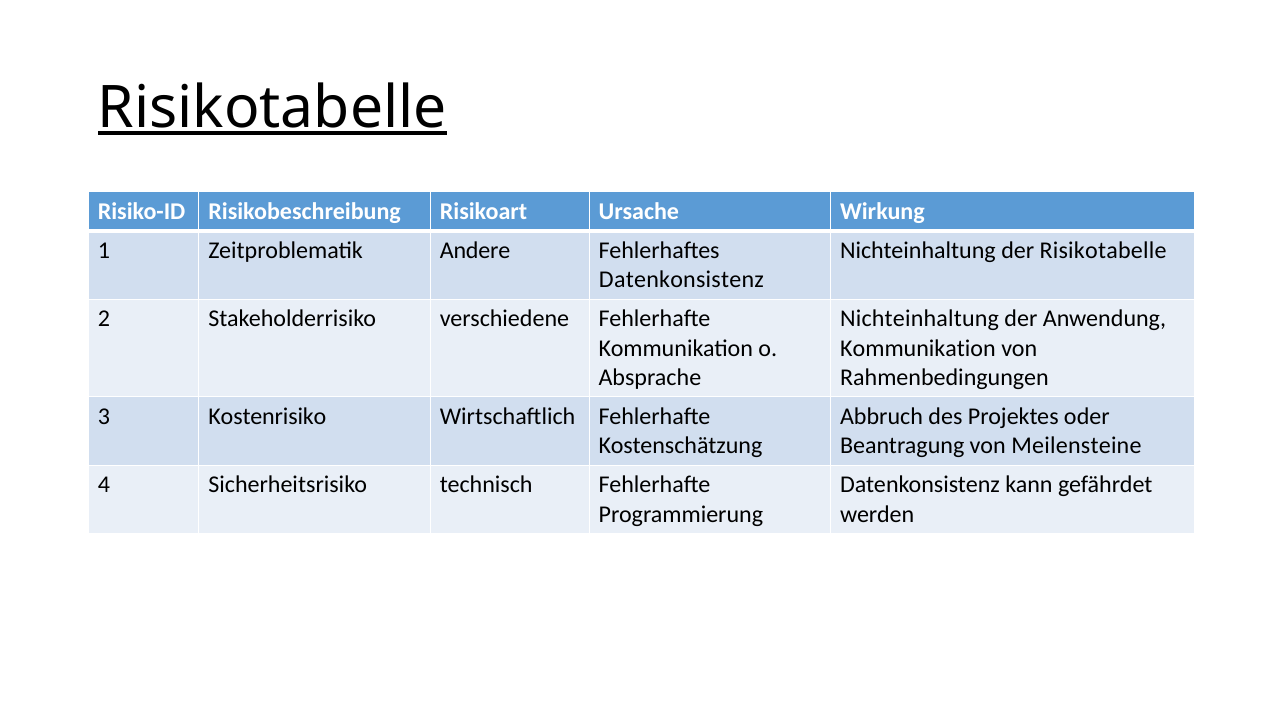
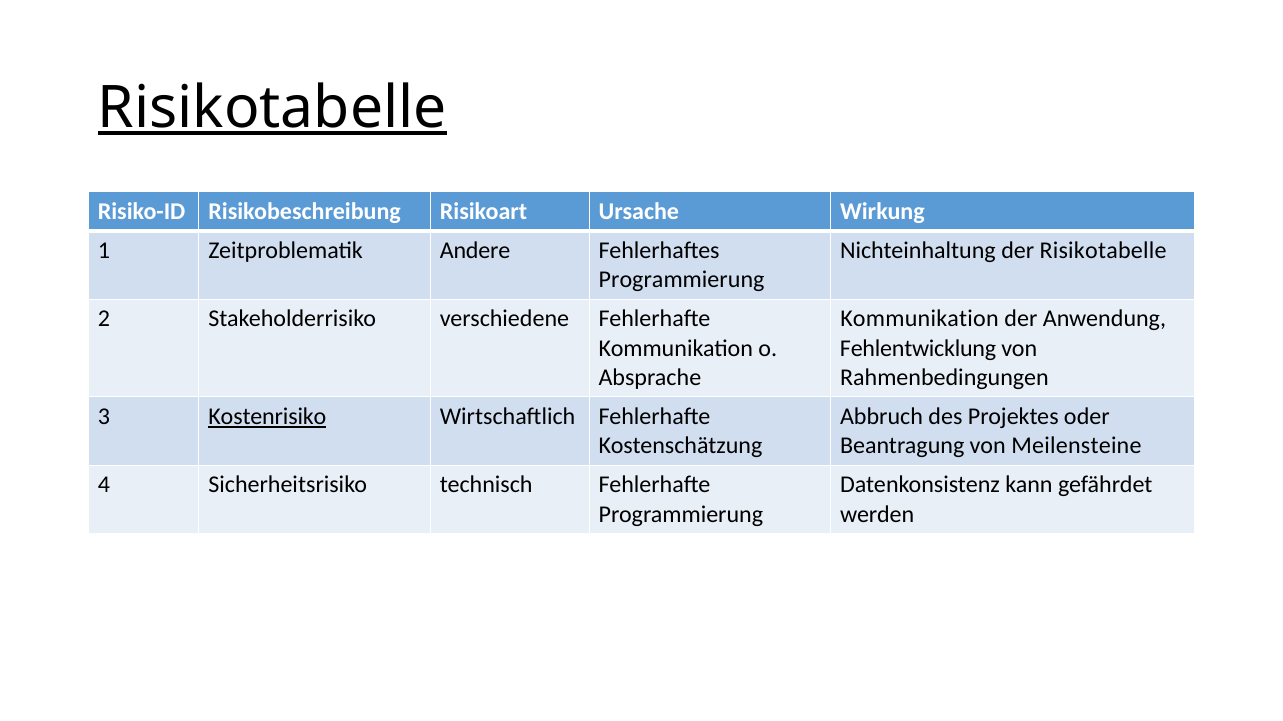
Datenkonsistenz: Datenkonsistenz -> Programmierung (682, 280)
Nichteinhaltung: Nichteinhaltung -> Kommunikation (920, 319)
Kommunikation: Kommunikation -> Fehlentwicklung (918, 349)
Kostenrisiko underline: none -> present (267, 417)
